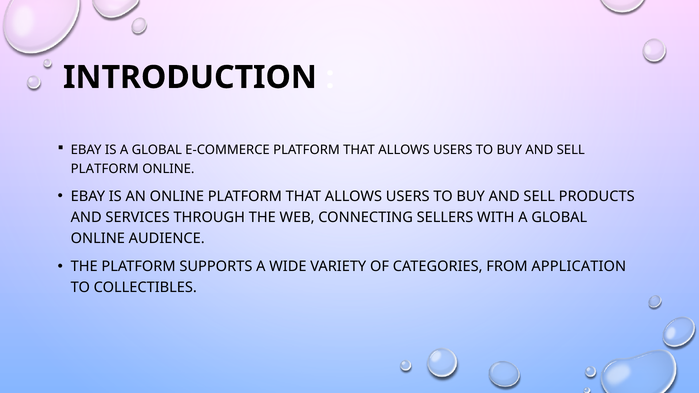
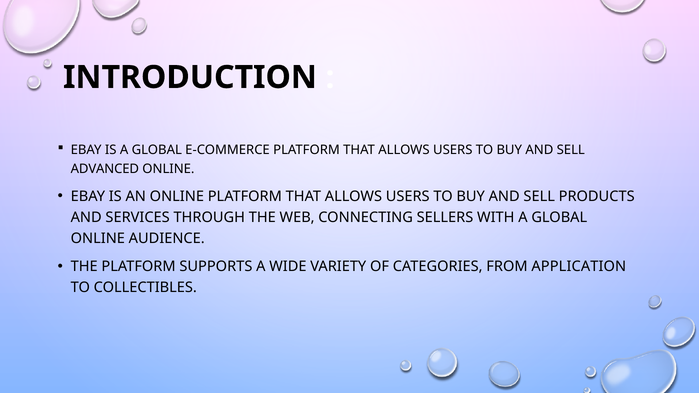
PLATFORM: PLATFORM -> ADVANCED (105, 169)
